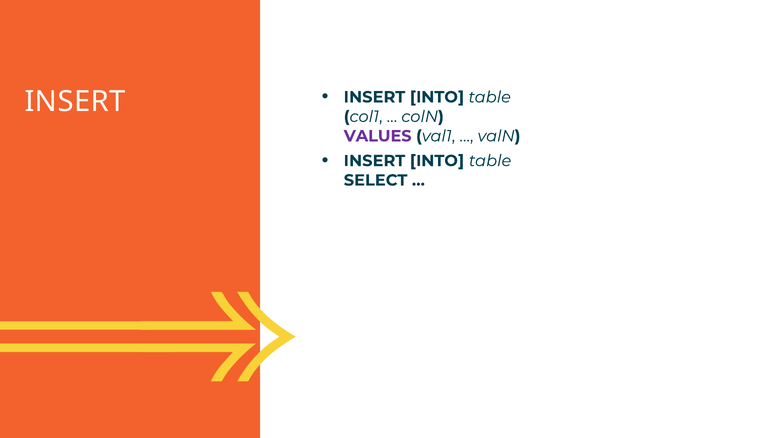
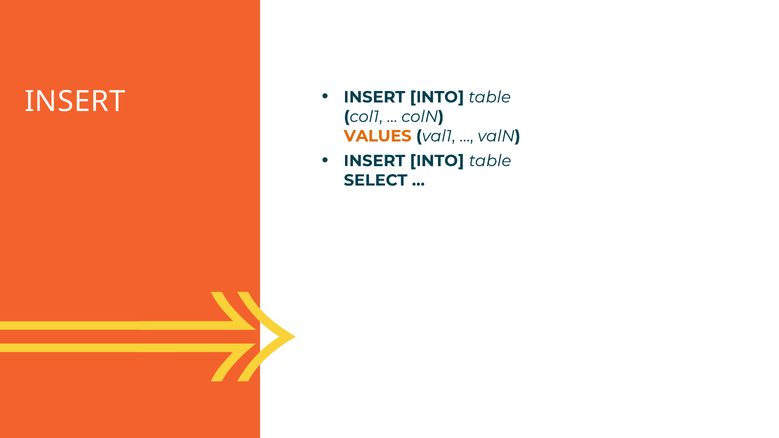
VALUES colour: purple -> orange (378, 136)
